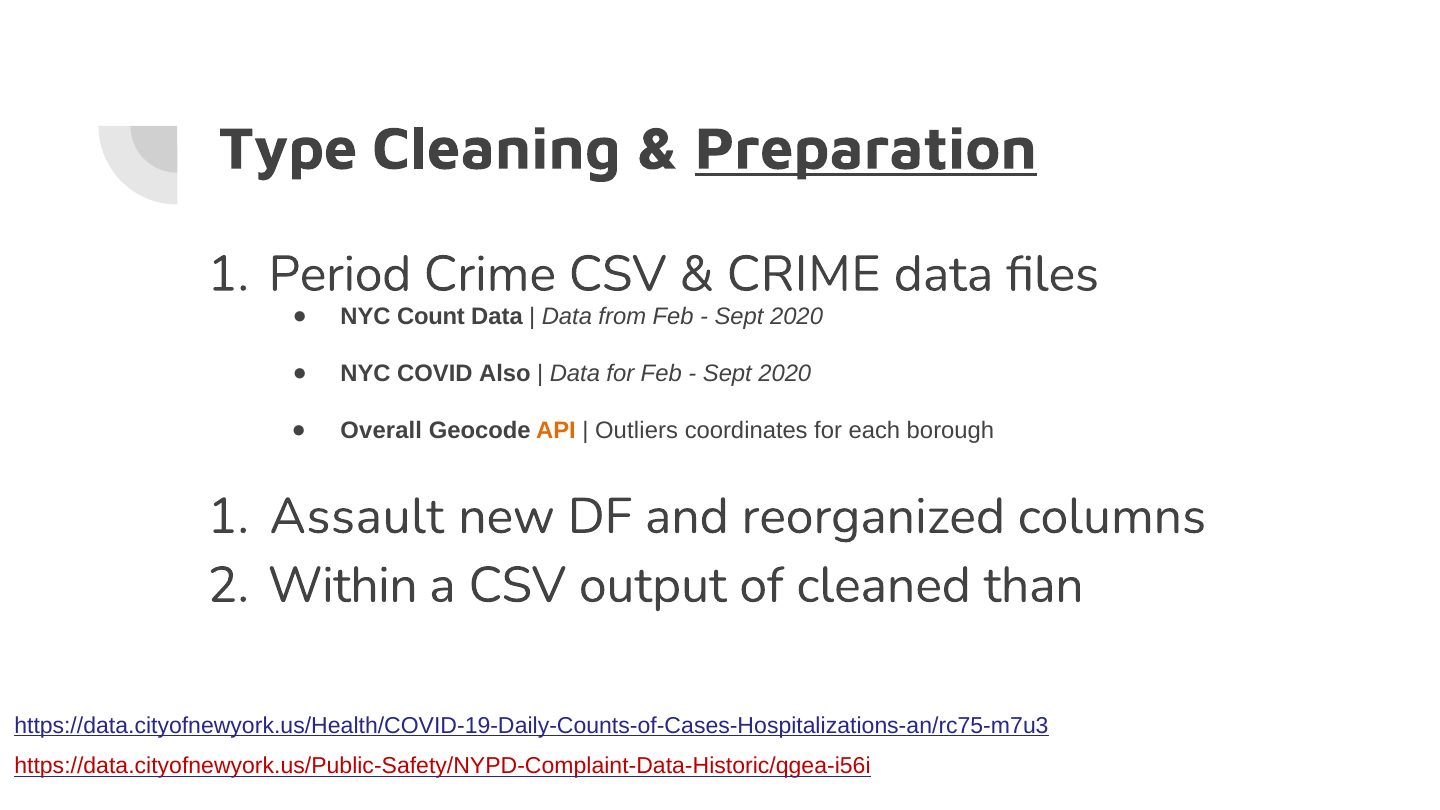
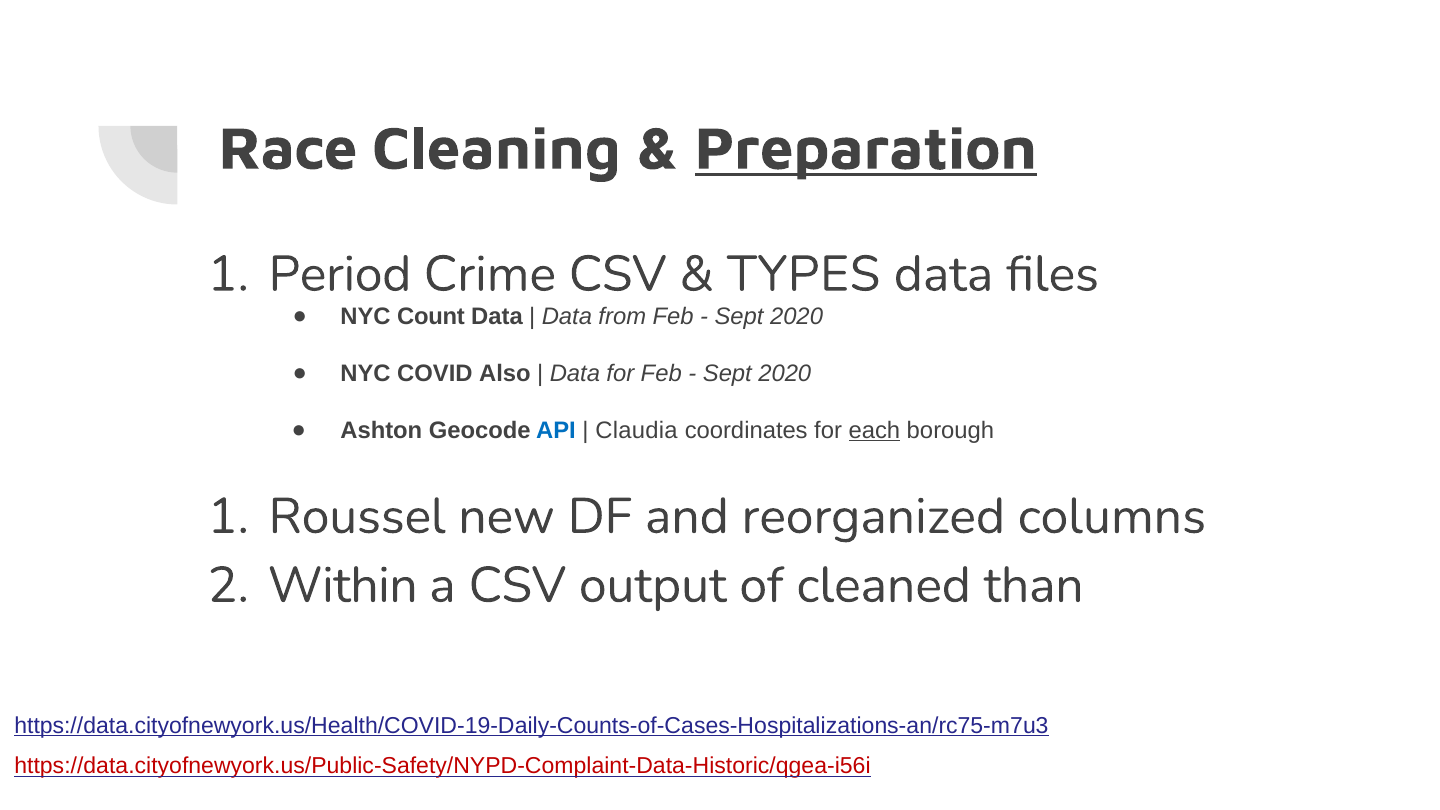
Type: Type -> Race (288, 149)
CRIME: CRIME -> TYPES (804, 274)
Overall: Overall -> Ashton (381, 431)
API colour: orange -> blue (556, 431)
Outliers: Outliers -> Claudia (637, 431)
each underline: none -> present (874, 431)
Assault: Assault -> Roussel (357, 516)
